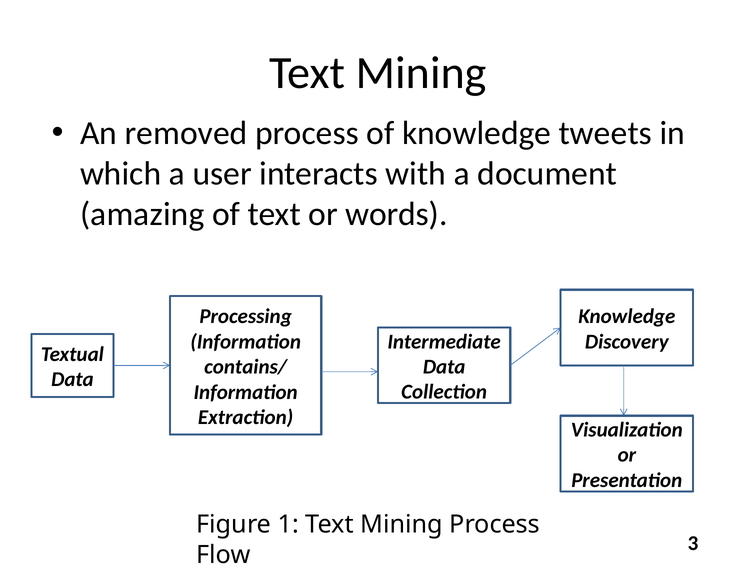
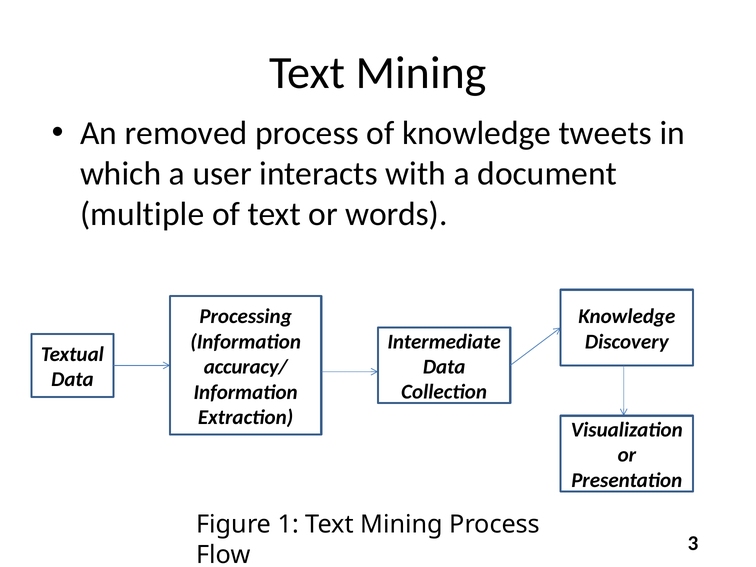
amazing: amazing -> multiple (142, 214)
contains/: contains/ -> accuracy/ (246, 367)
